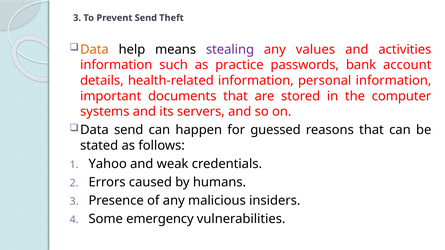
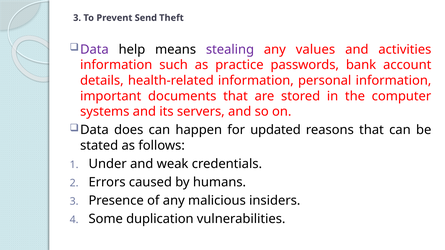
Data colour: orange -> purple (94, 49)
Data send: send -> does (129, 130)
guessed: guessed -> updated (276, 130)
Yahoo: Yahoo -> Under (108, 164)
emergency: emergency -> duplication (160, 219)
